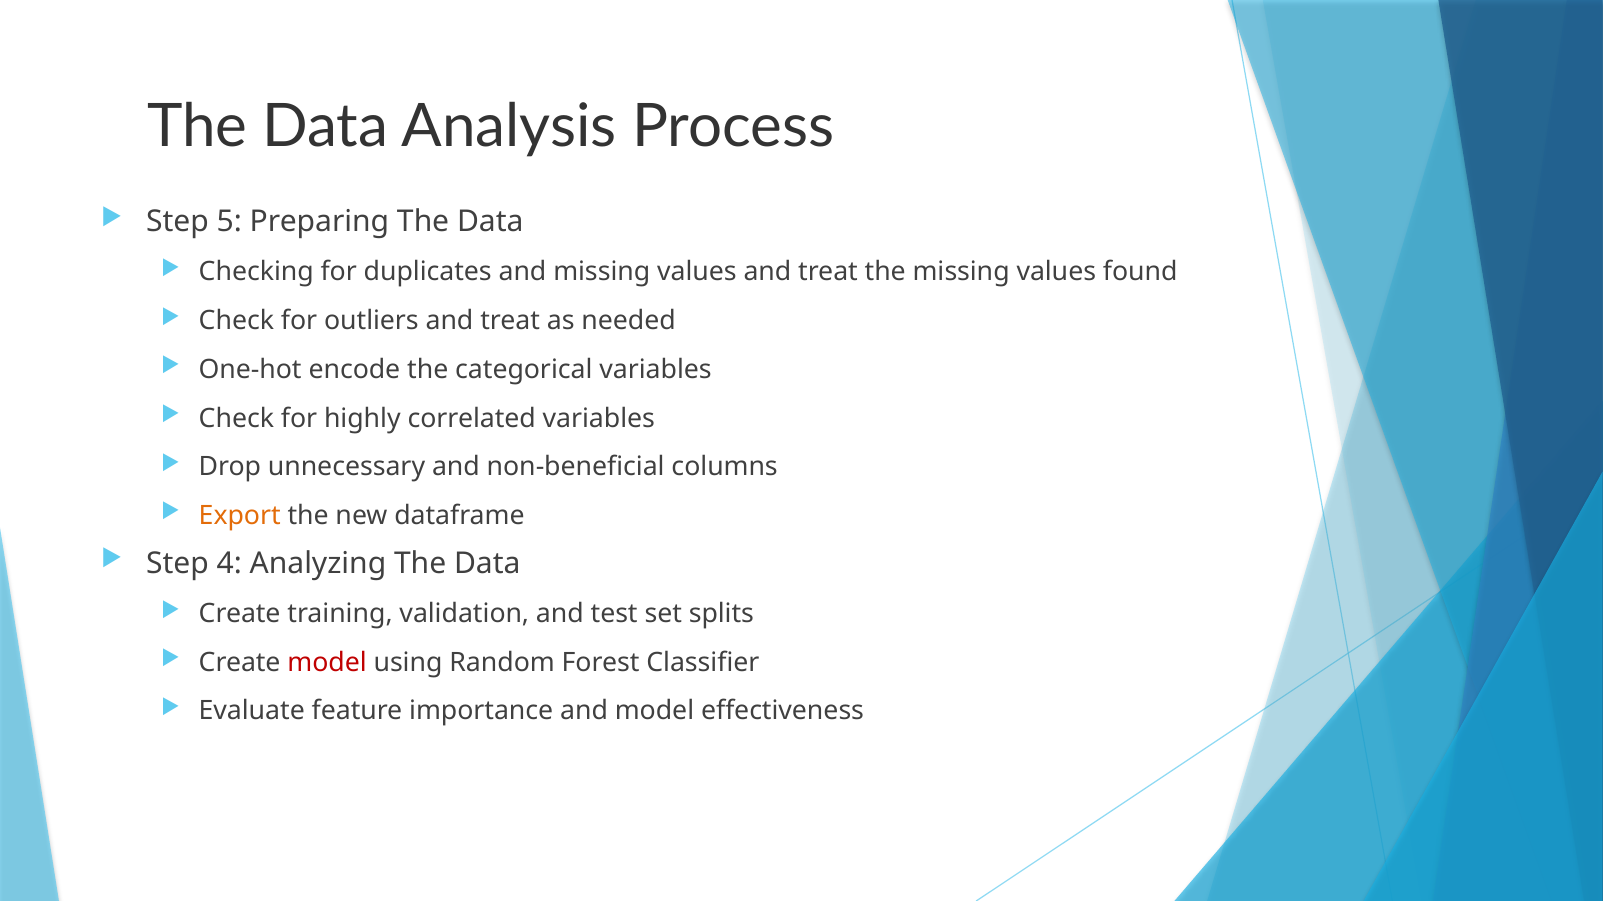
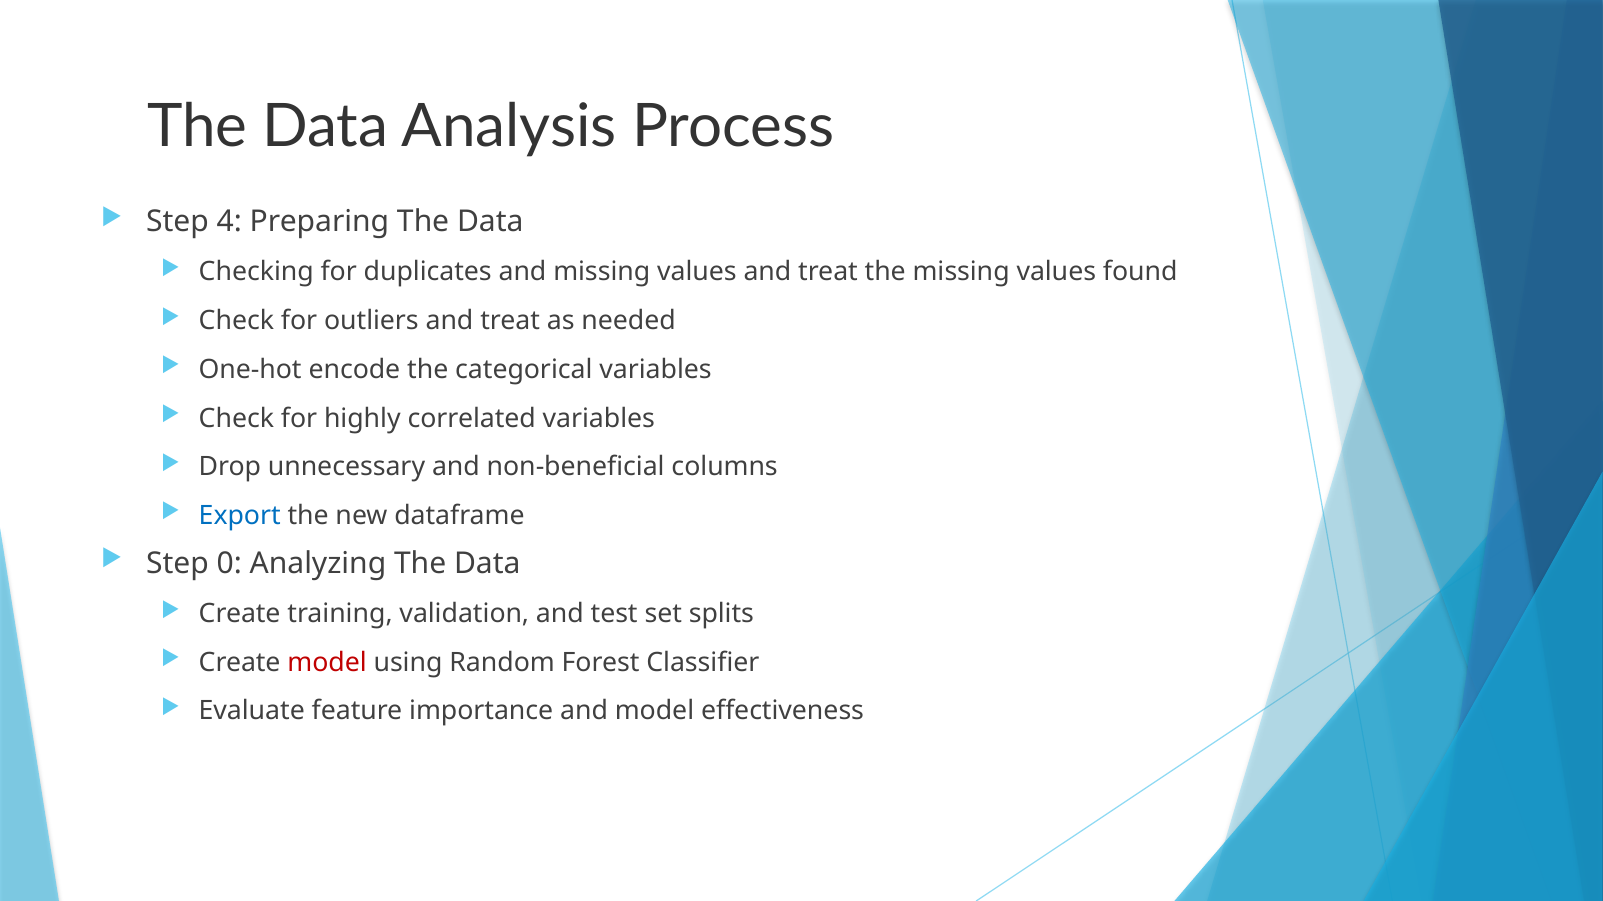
5: 5 -> 4 (229, 222)
Export colour: orange -> blue (240, 516)
4: 4 -> 0 (229, 564)
